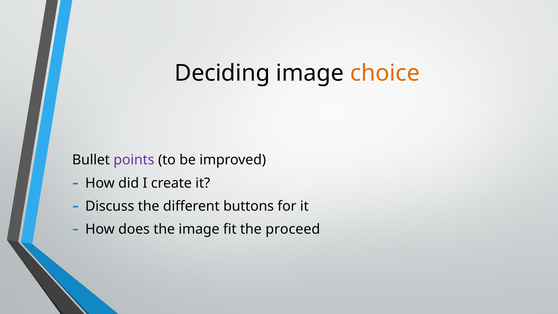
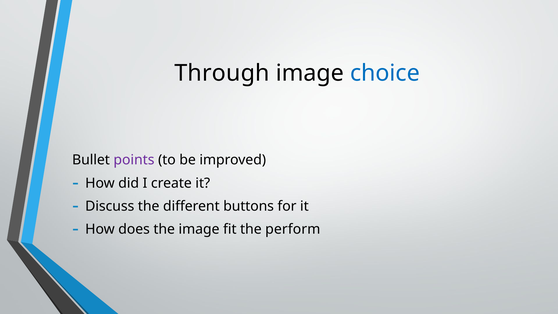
Deciding: Deciding -> Through (222, 73)
choice colour: orange -> blue (385, 73)
proceed: proceed -> perform (293, 229)
